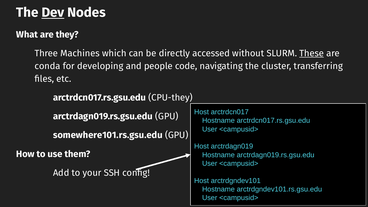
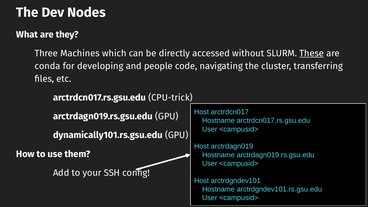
Dev underline: present -> none (53, 13)
CPU-they: CPU-they -> CPU-trick (171, 98)
somewhere101.rs.gsu.edu: somewhere101.rs.gsu.edu -> dynamically101.rs.gsu.edu (108, 135)
